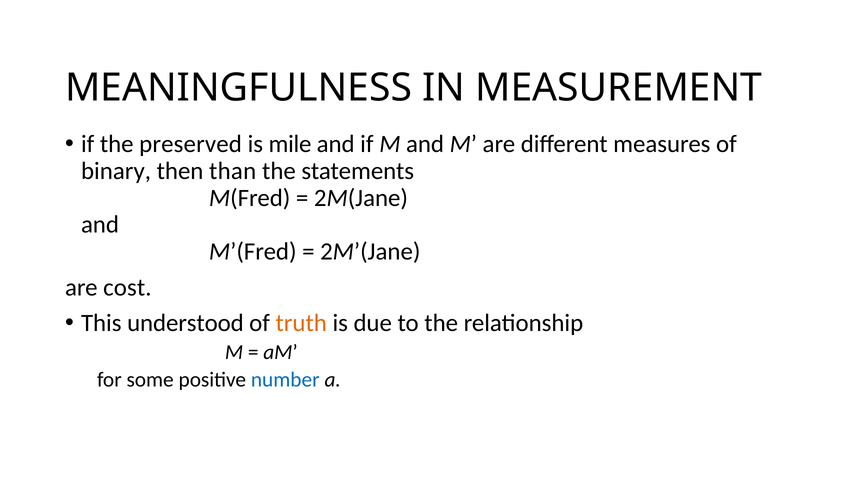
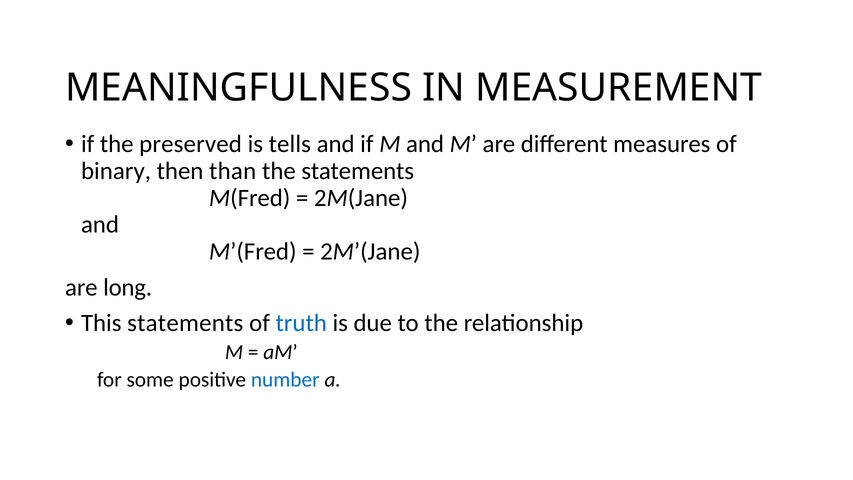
mile: mile -> tells (290, 144)
cost: cost -> long (128, 287)
This understood: understood -> statements (185, 323)
truth colour: orange -> blue (301, 323)
